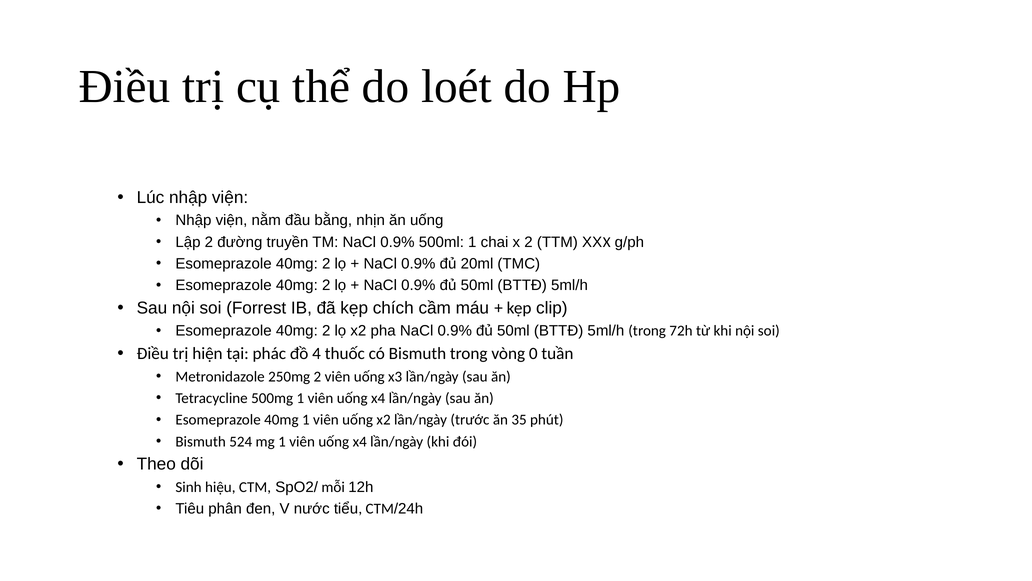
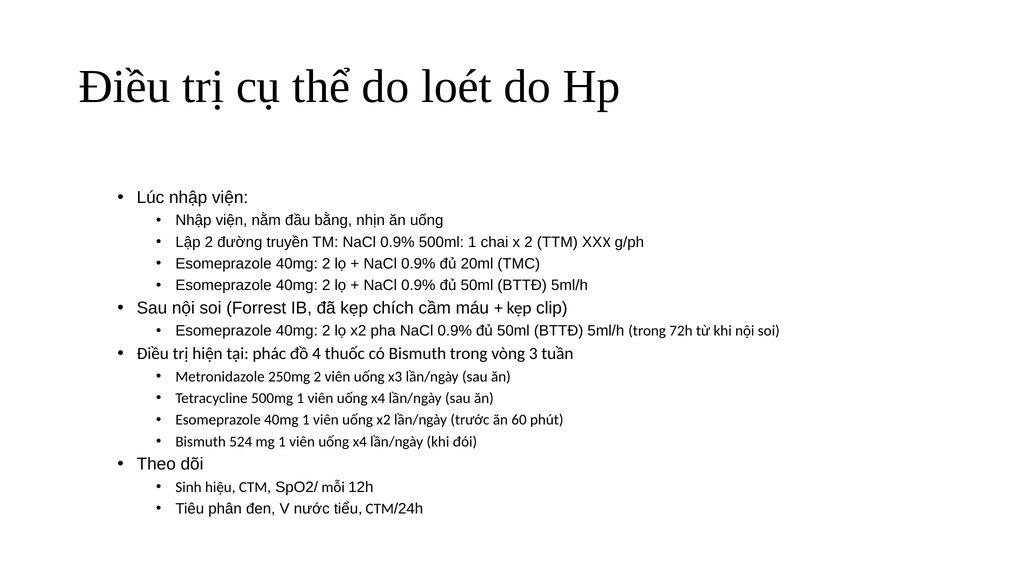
0: 0 -> 3 (533, 353)
35: 35 -> 60 (519, 420)
